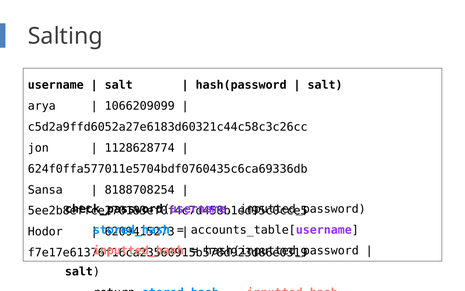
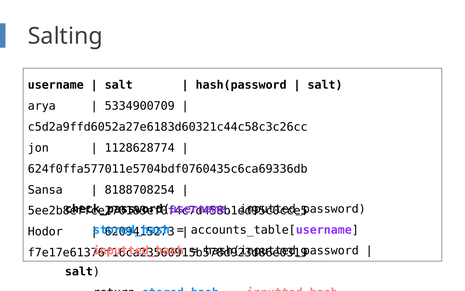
1066209099: 1066209099 -> 5334900709 (140, 106)
